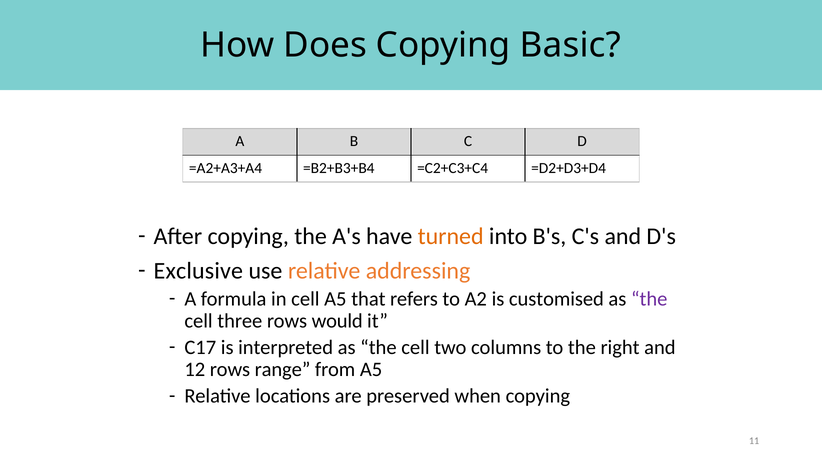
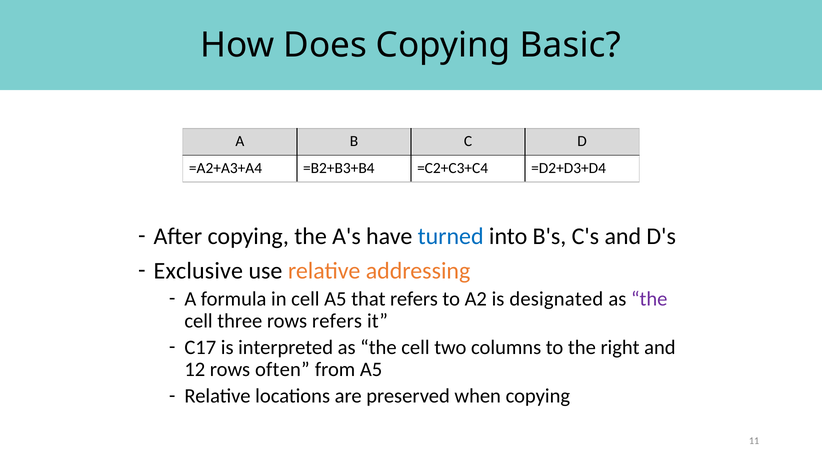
turned colour: orange -> blue (451, 236)
customised: customised -> designated (556, 299)
rows would: would -> refers (337, 321)
range: range -> often (282, 370)
